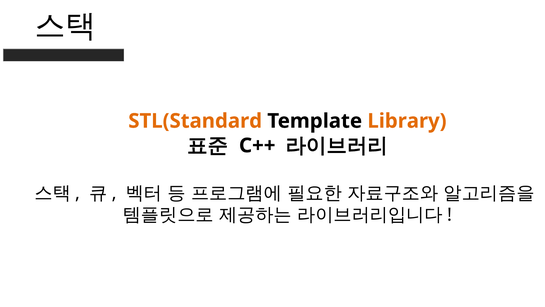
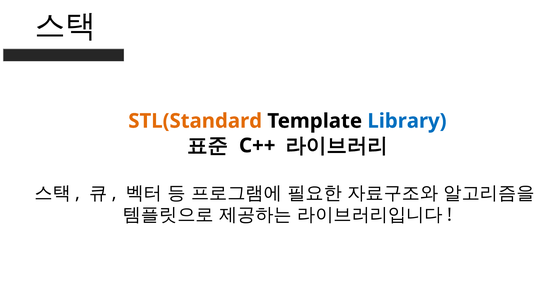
Library colour: orange -> blue (407, 121)
